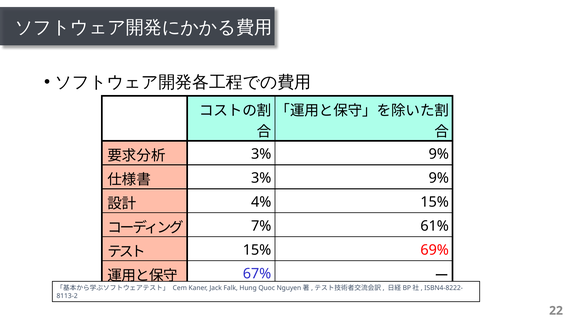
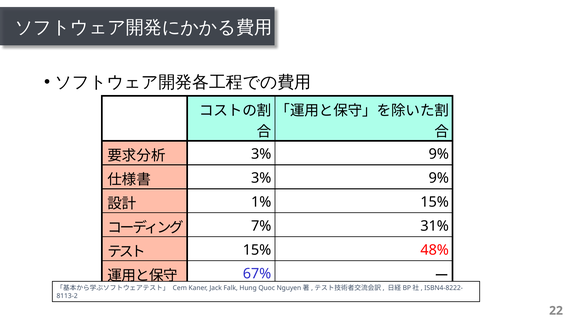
4%: 4% -> 1% (261, 202)
61%: 61% -> 31% (435, 226)
69%: 69% -> 48% (435, 250)
